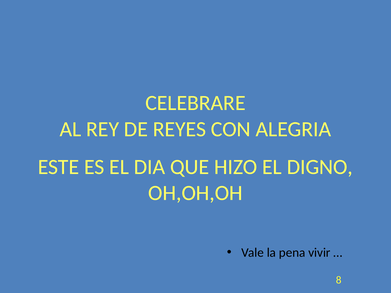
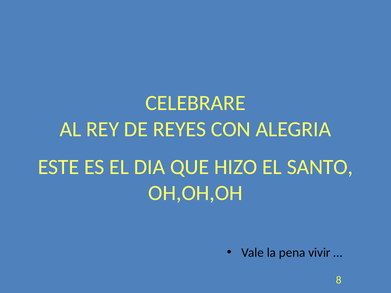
DIGNO: DIGNO -> SANTO (320, 167)
